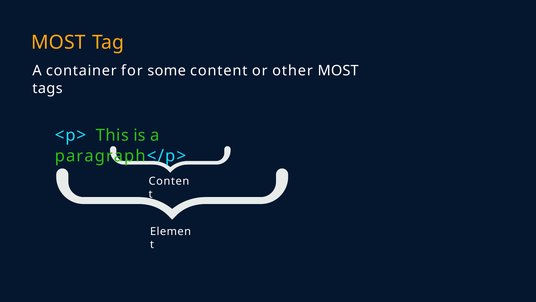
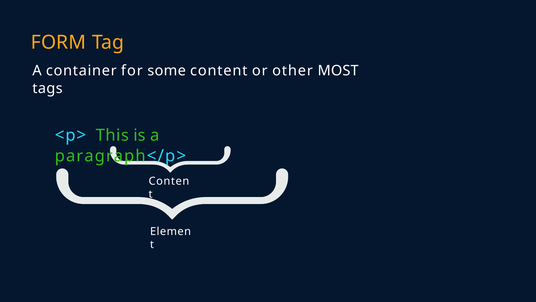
MOST: MOST -> FORM (58, 42)
